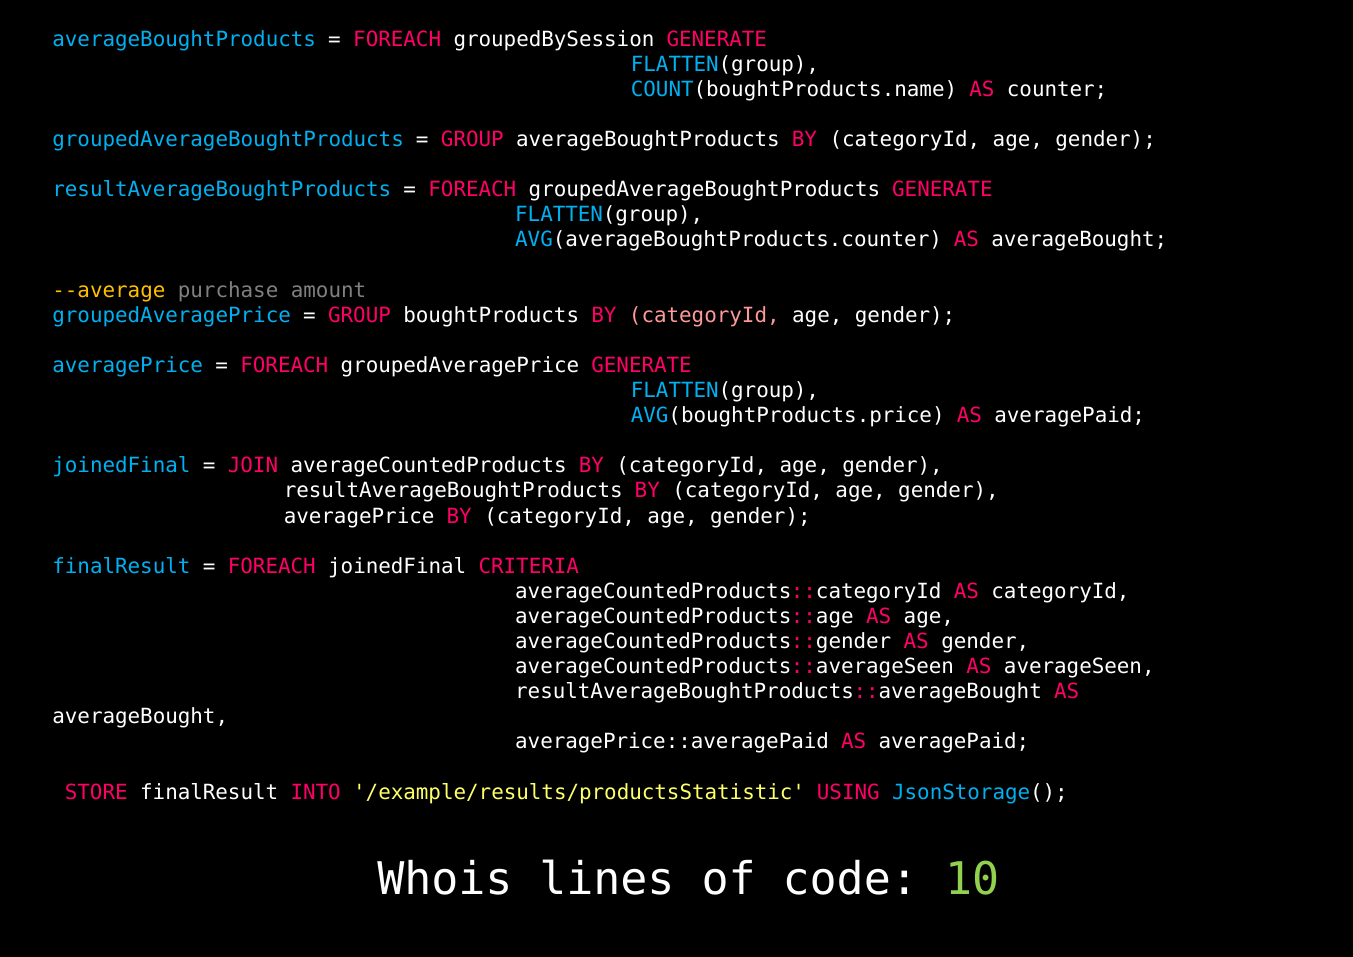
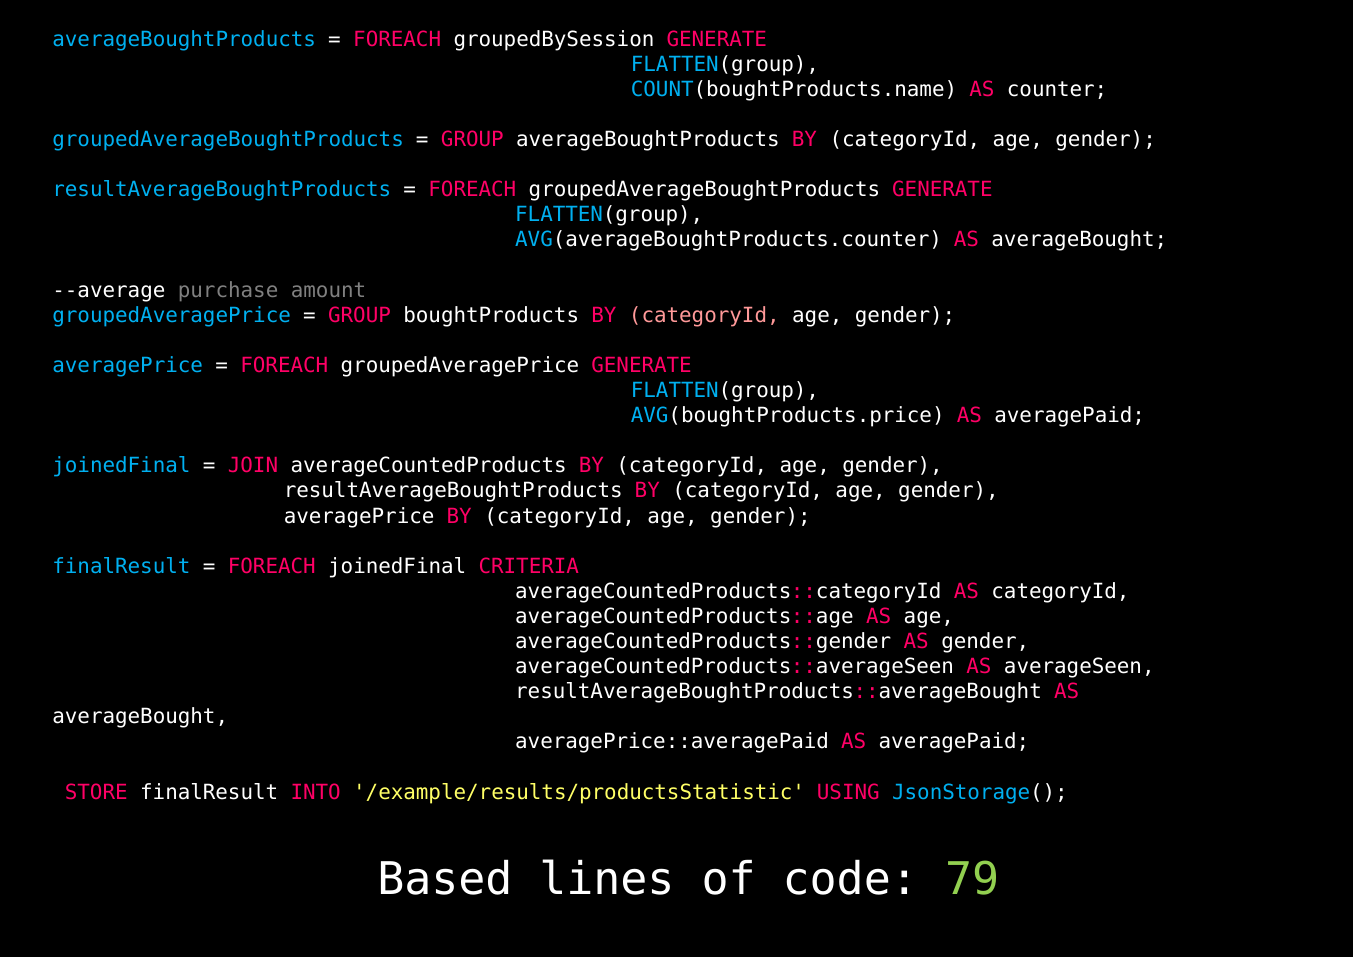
--average colour: yellow -> white (109, 290)
Whois: Whois -> Based (445, 880)
10: 10 -> 79 (972, 880)
